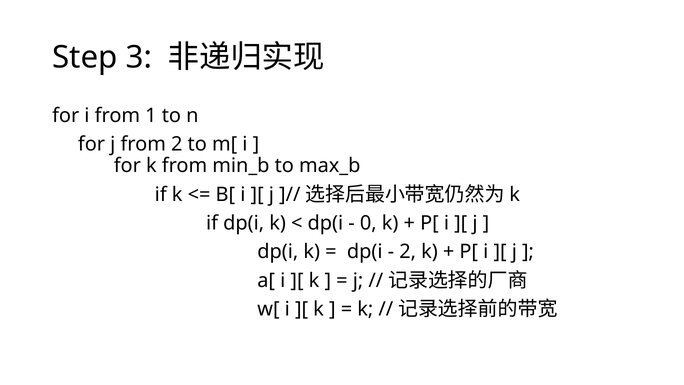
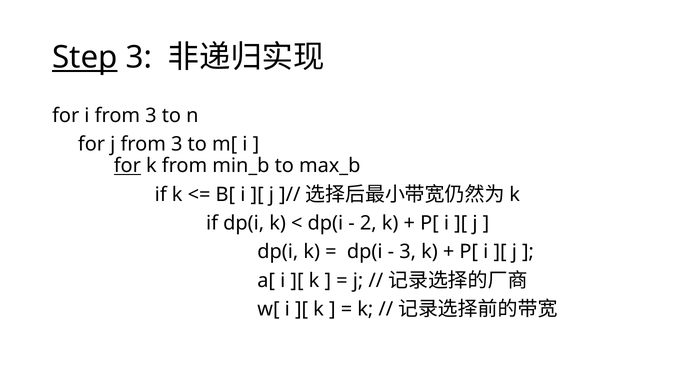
Step underline: none -> present (85, 57)
i from 1: 1 -> 3 (151, 116)
j from 2: 2 -> 3 (177, 144)
for underline: none -> present (127, 166)
0: 0 -> 2 (368, 223)
2: 2 -> 3 (408, 252)
